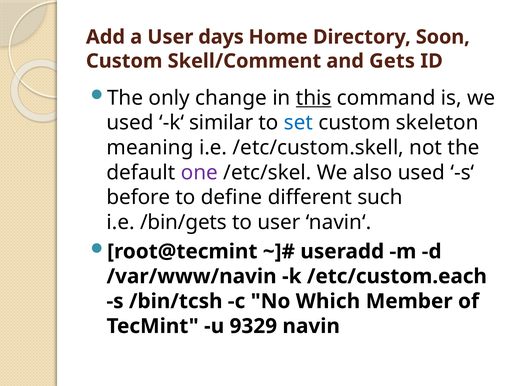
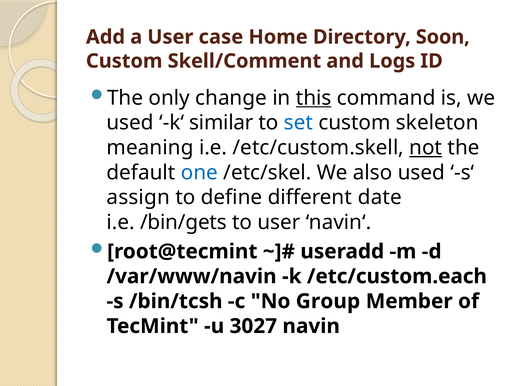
days: days -> case (221, 37)
Gets: Gets -> Logs (392, 61)
not underline: none -> present (426, 148)
one colour: purple -> blue (199, 173)
before: before -> assign (138, 198)
such: such -> date (380, 198)
Which: Which -> Group (328, 301)
9329: 9329 -> 3027 (253, 326)
